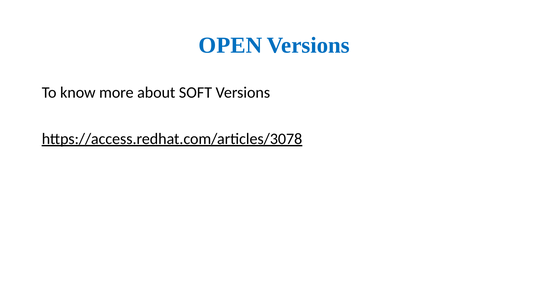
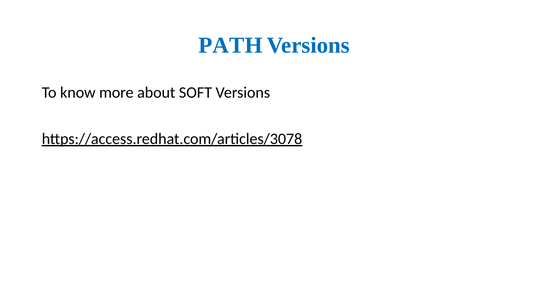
OPEN: OPEN -> PATH (230, 45)
